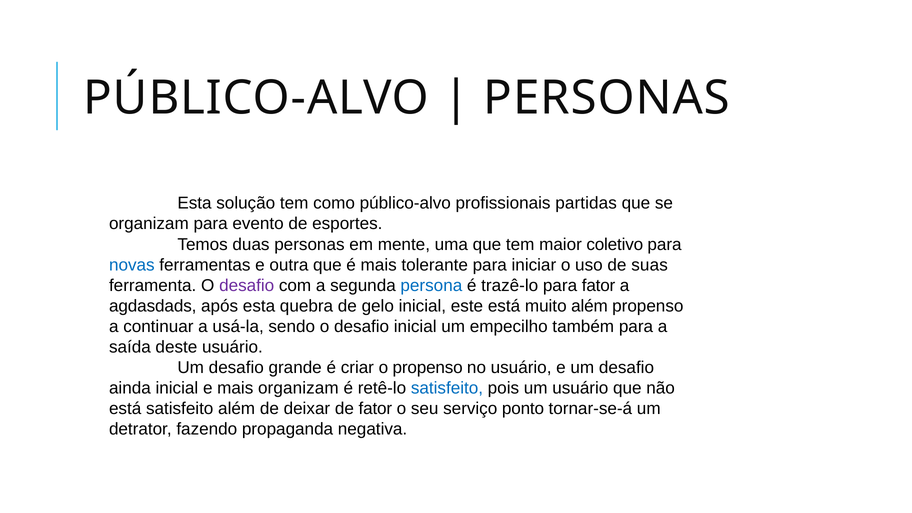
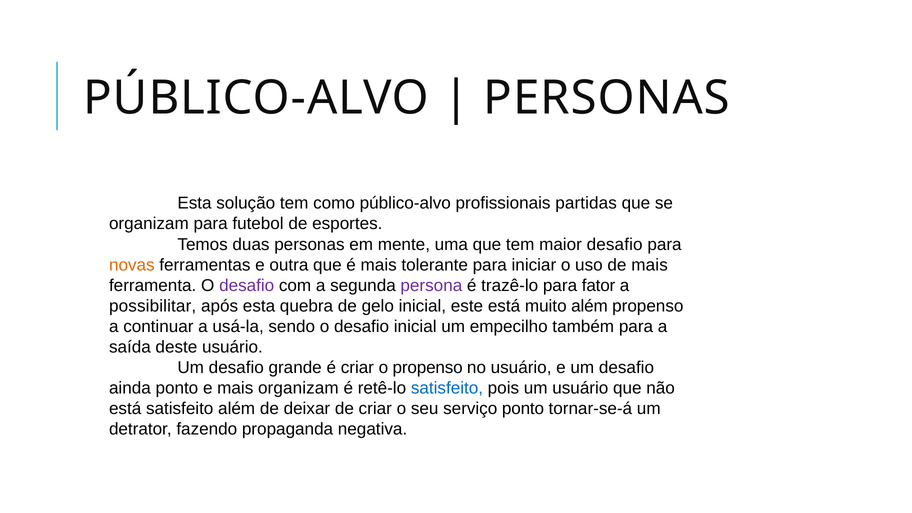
evento: evento -> futebol (258, 224)
maior coletivo: coletivo -> desafio (615, 244)
novas colour: blue -> orange (132, 265)
de suas: suas -> mais (650, 265)
persona colour: blue -> purple (431, 285)
agdasdads: agdasdads -> possibilitar (153, 306)
ainda inicial: inicial -> ponto (177, 388)
de fator: fator -> criar (375, 409)
